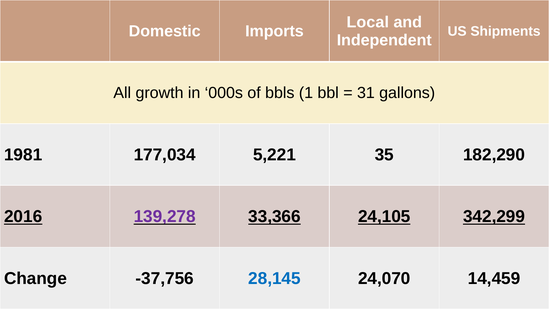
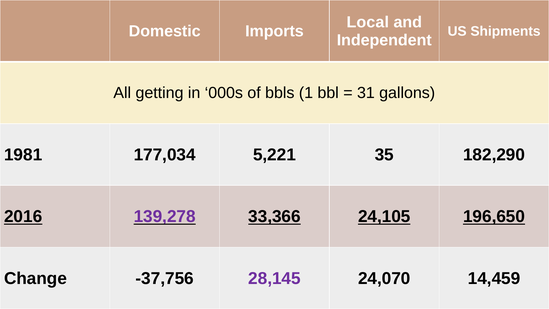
growth: growth -> getting (160, 93)
342,299: 342,299 -> 196,650 (494, 216)
28,145 colour: blue -> purple (274, 278)
